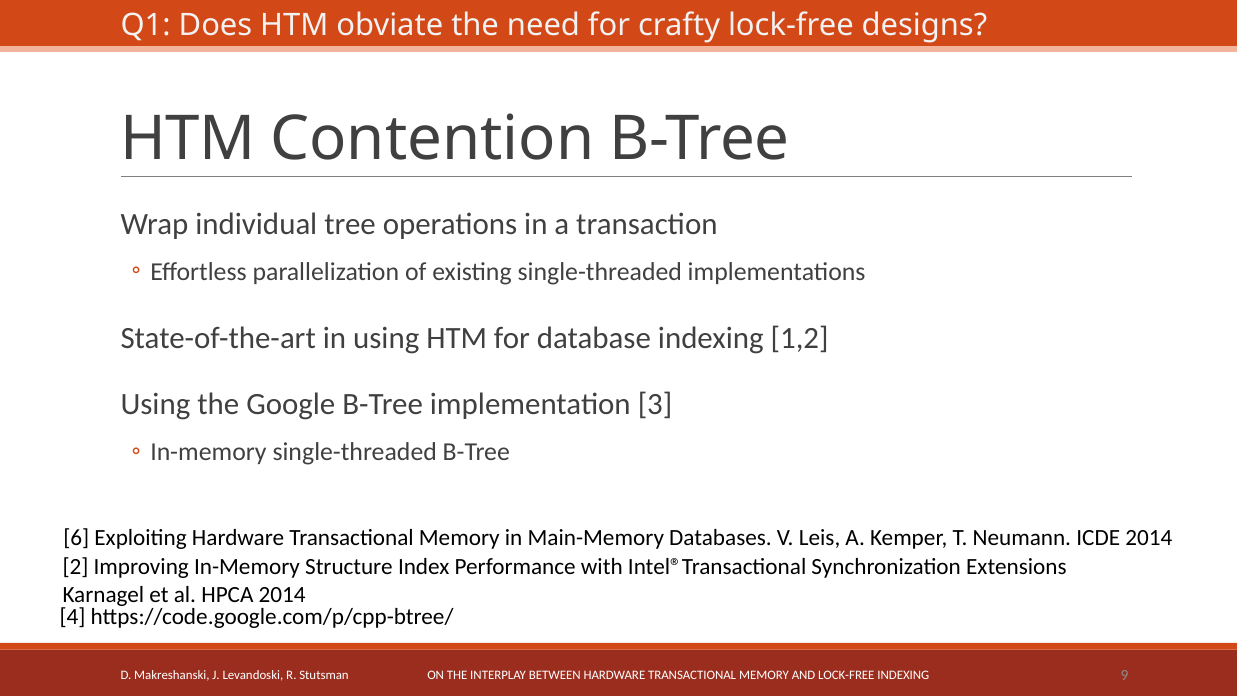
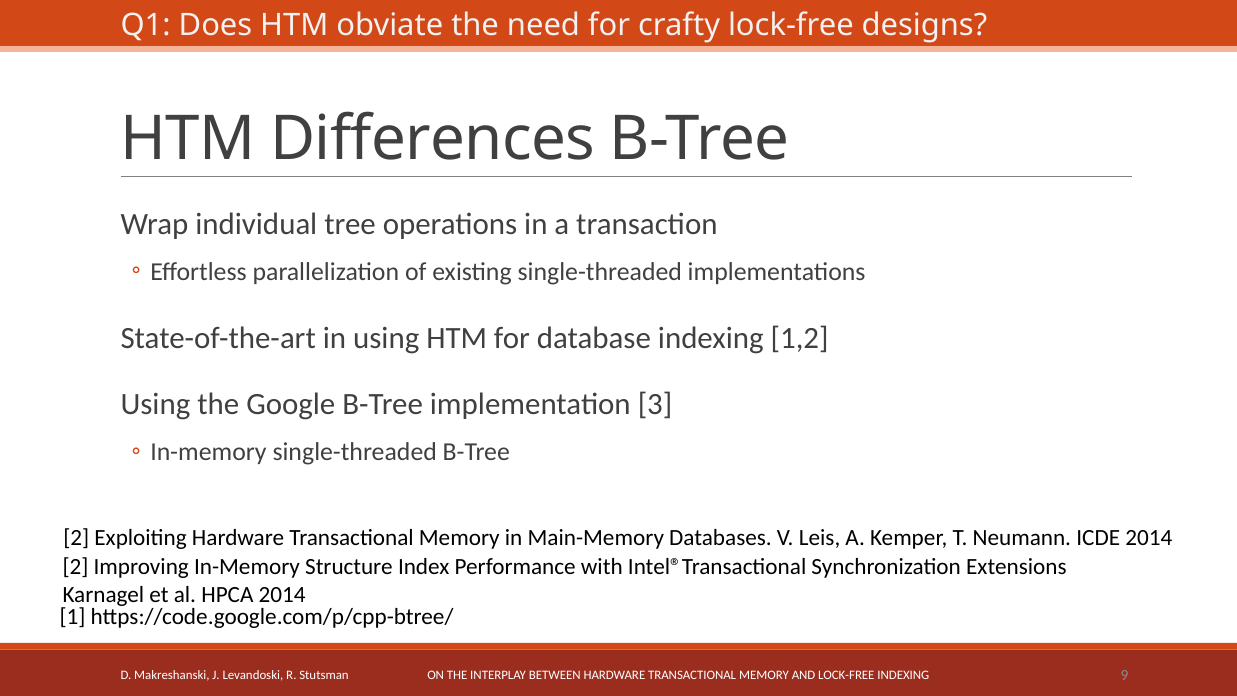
Contention: Contention -> Differences (433, 139)
6: 6 -> 2 (76, 538)
4: 4 -> 1 (73, 617)
